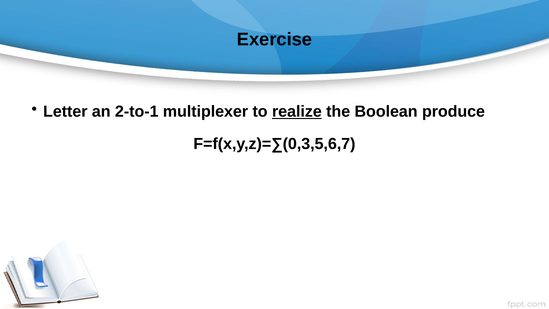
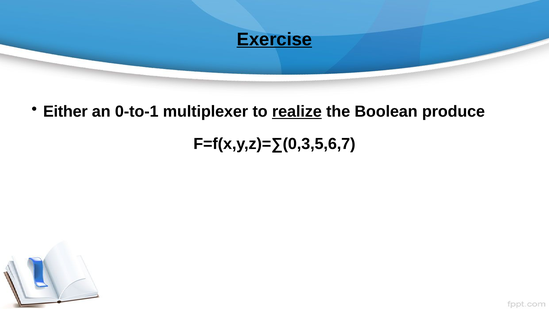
Exercise underline: none -> present (274, 39)
Letter: Letter -> Either (65, 112)
2-to-1: 2-to-1 -> 0-to-1 (137, 112)
